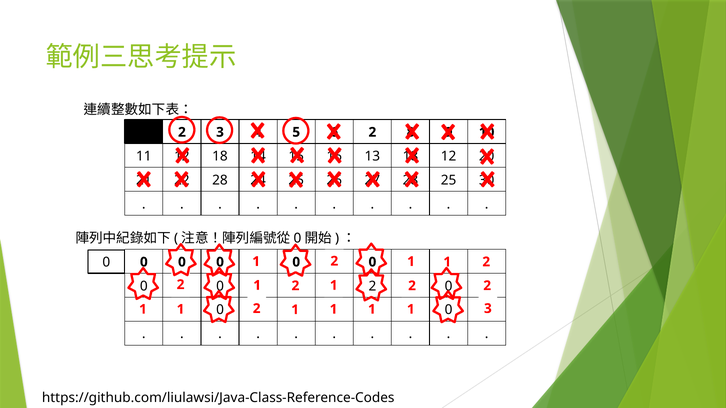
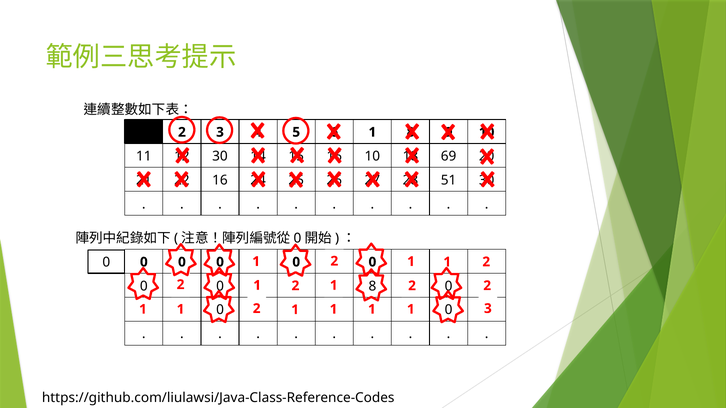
2: 2 -> 1 (372, 132)
18: 18 -> 30 (220, 156)
13: 13 -> 10 (372, 156)
12: 12 -> 69 (449, 156)
28: 28 -> 16 (220, 180)
25: 25 -> 51 (449, 180)
2: 2 -> 8 (372, 286)
